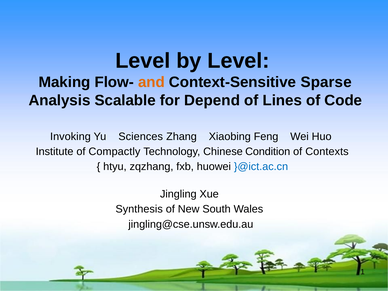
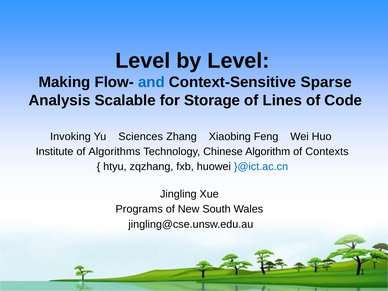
and colour: orange -> blue (151, 82)
Depend: Depend -> Storage (212, 100)
Compactly: Compactly -> Algorithms (114, 152)
Condition: Condition -> Algorithm (268, 152)
Synthesis: Synthesis -> Programs (139, 209)
